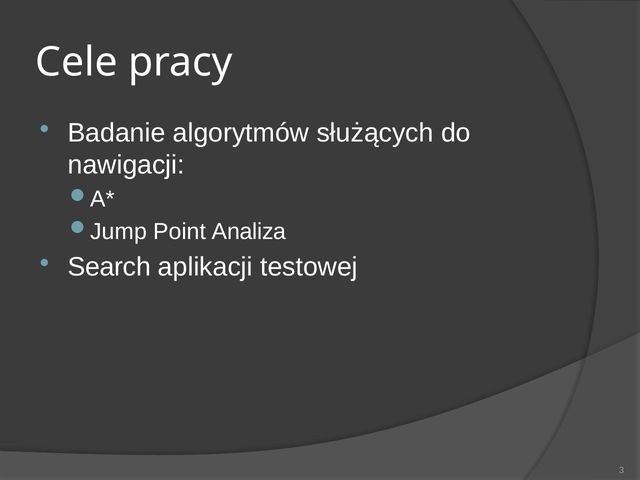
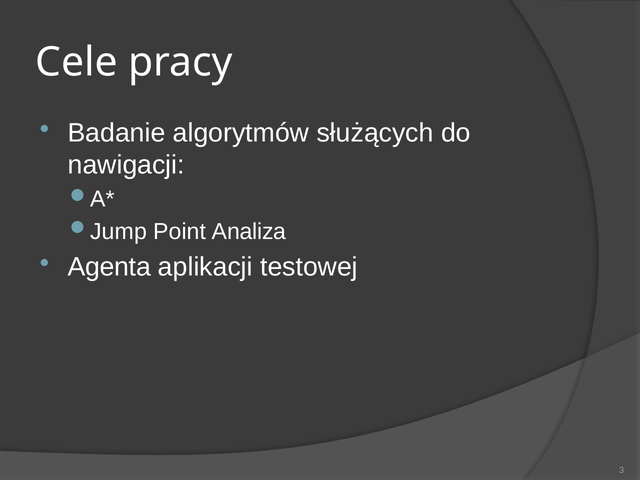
Search: Search -> Agenta (109, 267)
